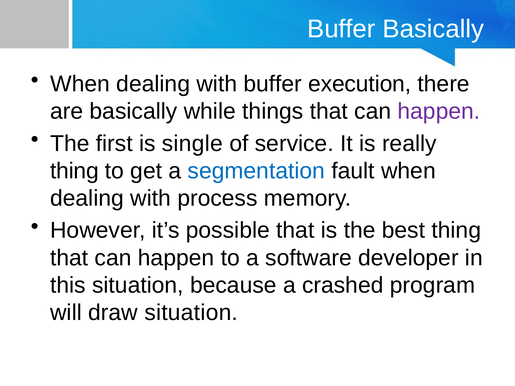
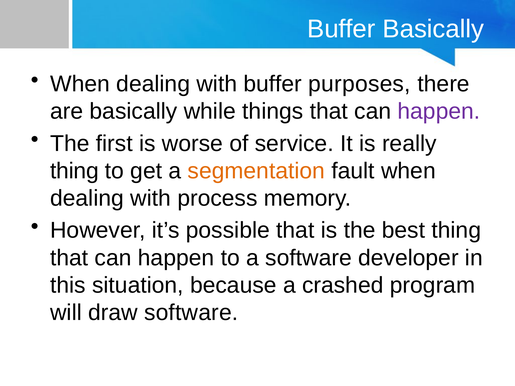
execution: execution -> purposes (359, 84)
single: single -> worse (192, 144)
segmentation colour: blue -> orange (256, 171)
draw situation: situation -> software (191, 313)
